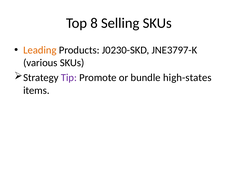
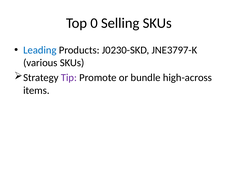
8: 8 -> 0 (94, 23)
Leading colour: orange -> blue (40, 50)
high-states: high-states -> high-across (187, 77)
